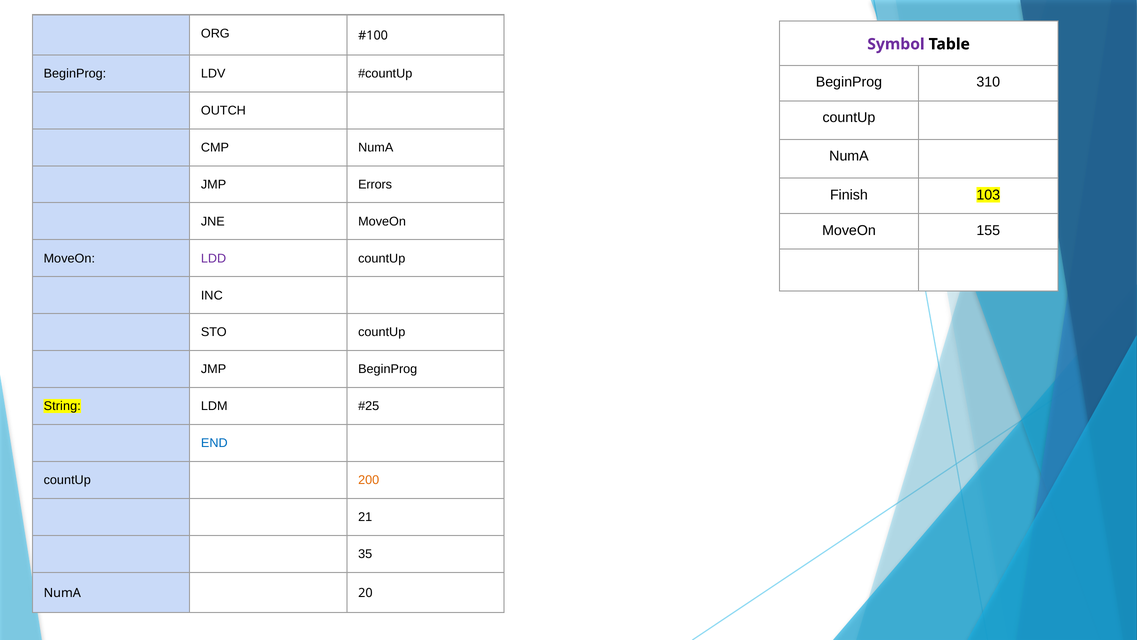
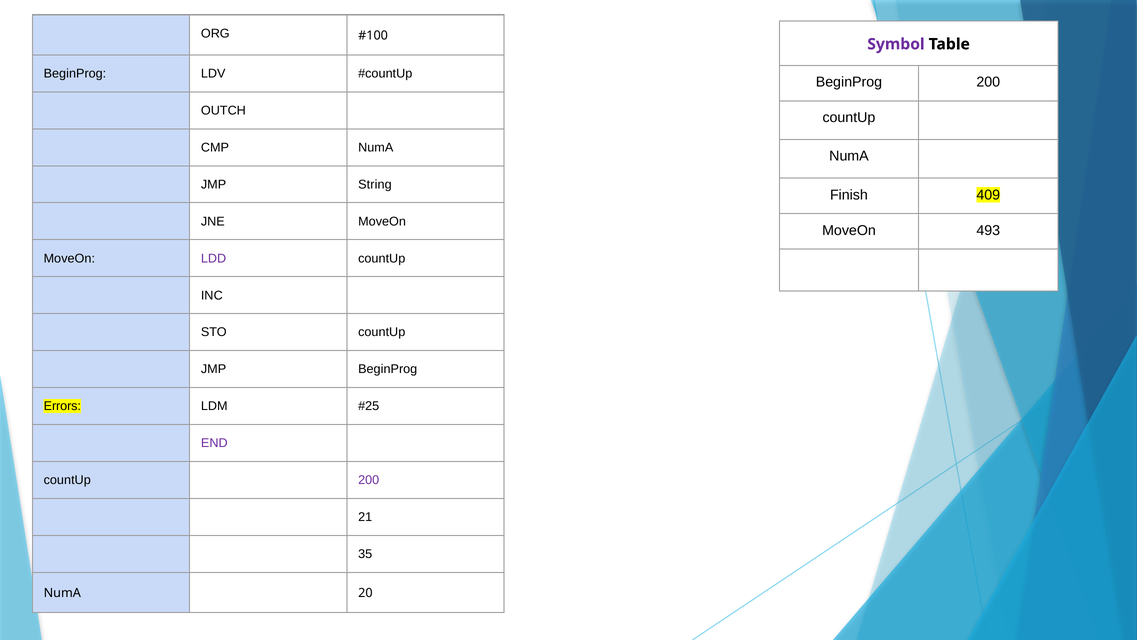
BeginProg 310: 310 -> 200 (988, 82)
Errors: Errors -> String (375, 184)
103: 103 -> 409 (988, 195)
155: 155 -> 493 (988, 230)
String: String -> Errors (62, 406)
END colour: blue -> purple (214, 443)
200 colour: orange -> purple (369, 480)
